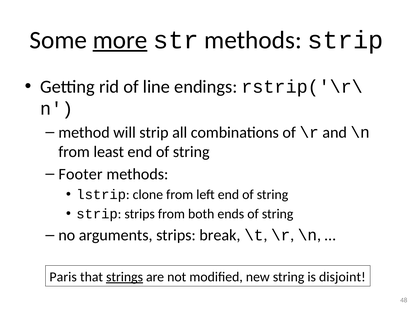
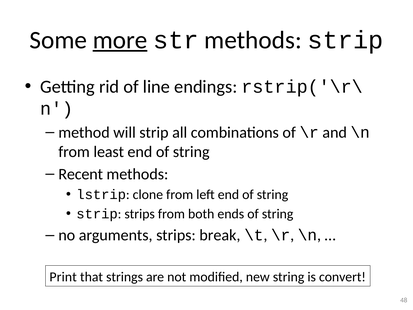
Footer: Footer -> Recent (81, 174)
Paris: Paris -> Print (63, 277)
strings underline: present -> none (125, 277)
disjoint: disjoint -> convert (342, 277)
